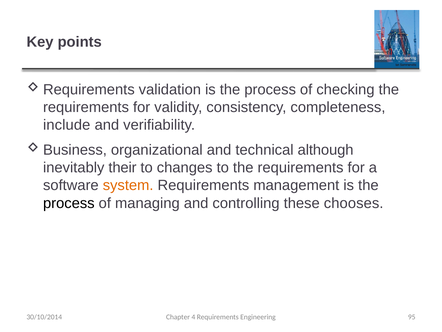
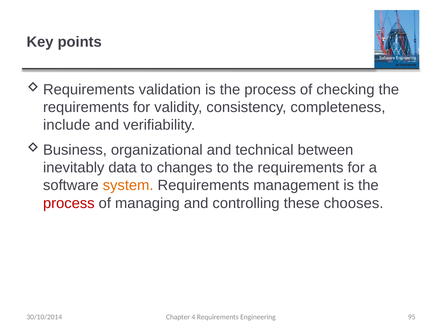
although: although -> between (326, 150)
their: their -> data (123, 167)
process colour: black -> red (69, 203)
